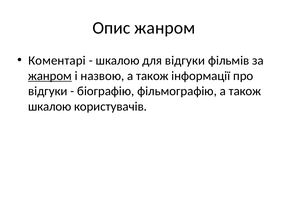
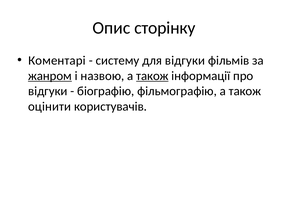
Опис жанром: жанром -> сторінку (165, 28)
шкалою: шкалою -> систему (118, 60)
також underline: none -> present (152, 76)
шкалою: шкалою -> оцінити (50, 107)
